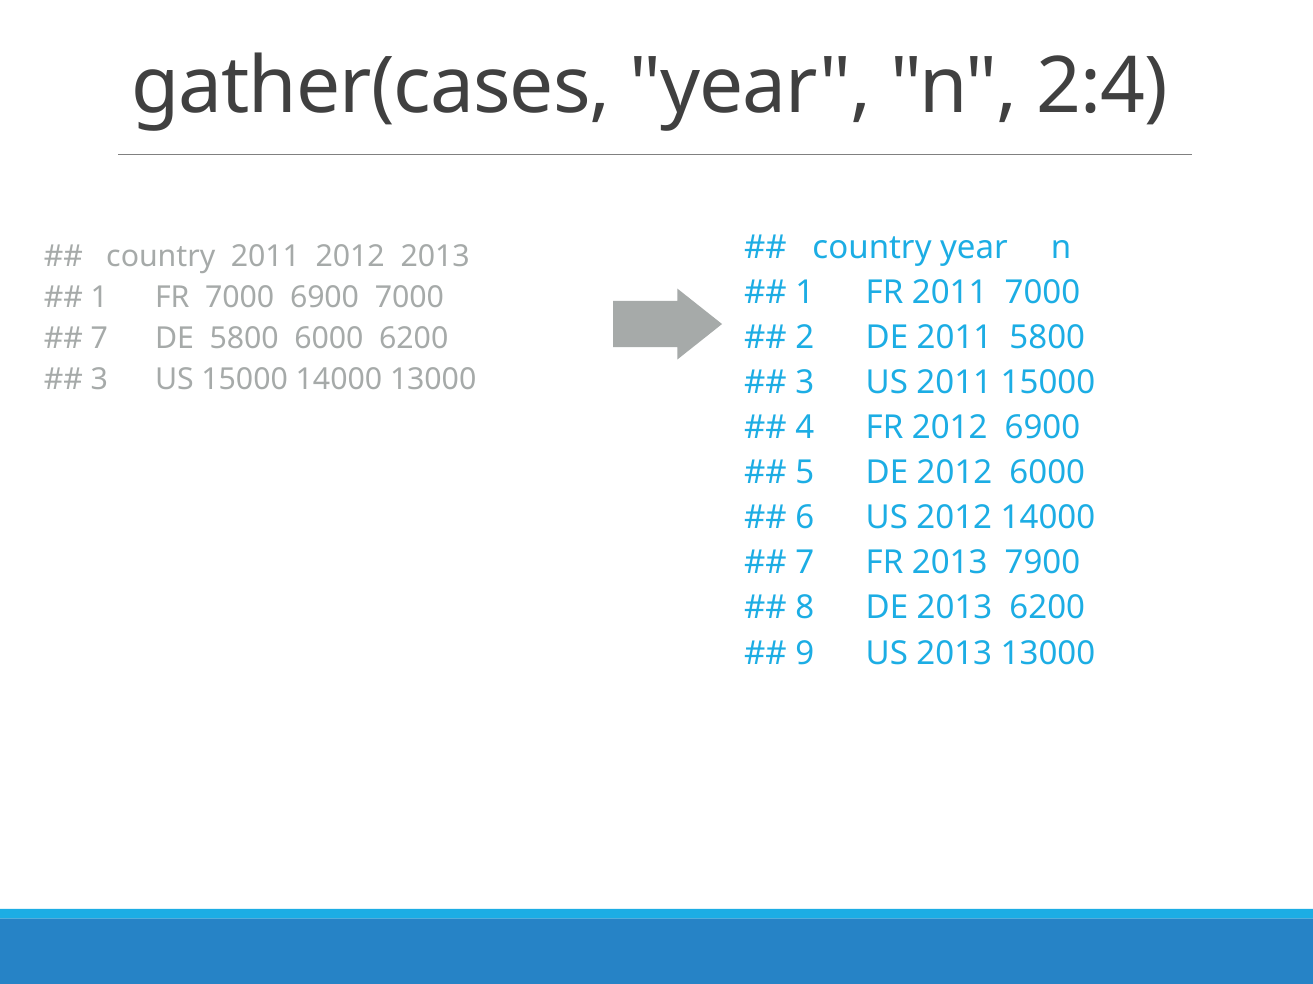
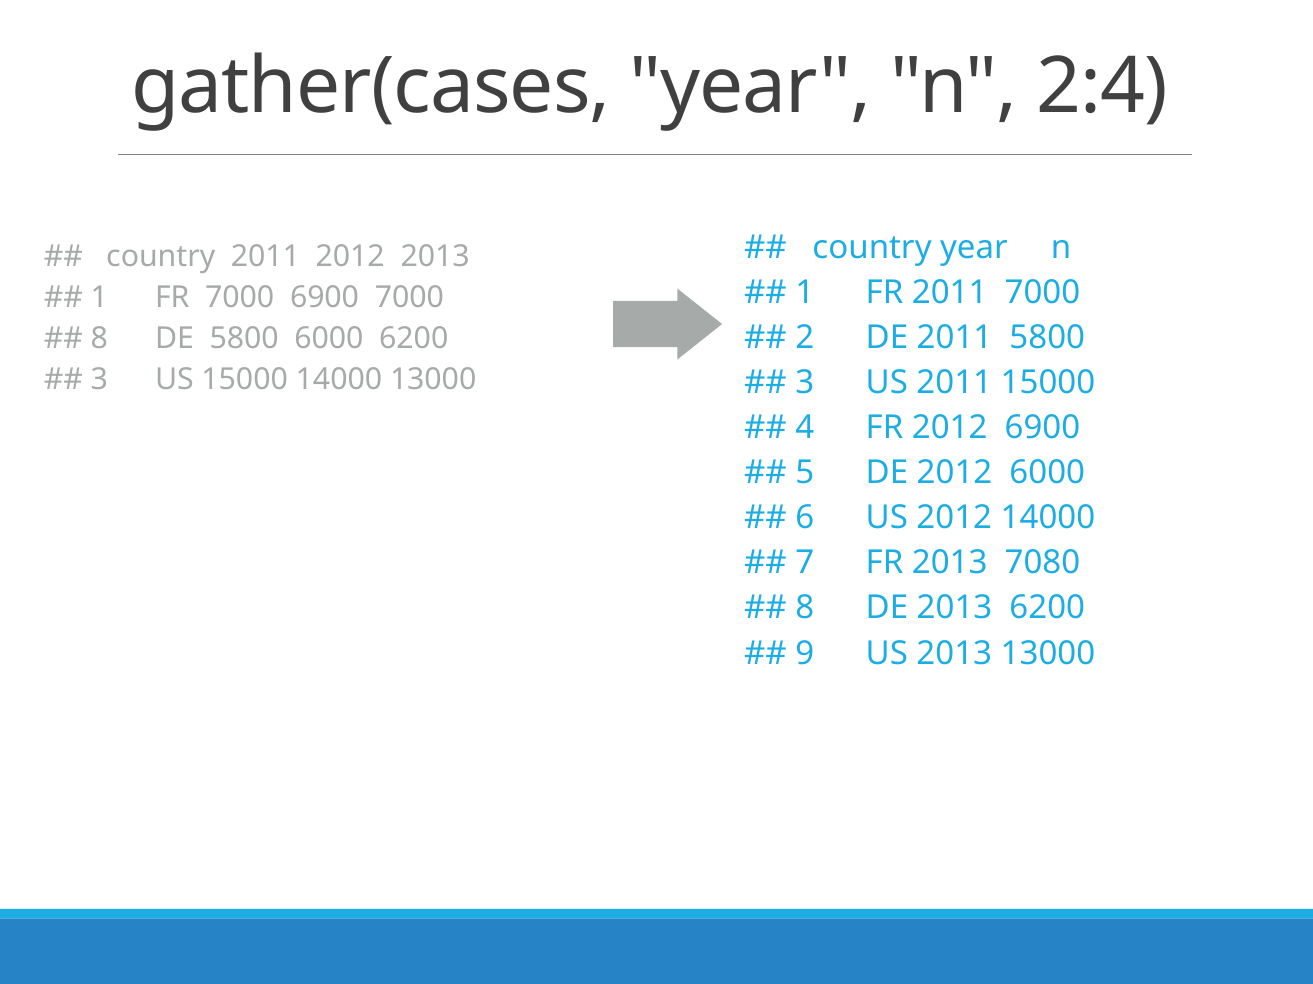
7: 7 -> 8 (99, 338)
7900: 7900 -> 7080 (1042, 563)
